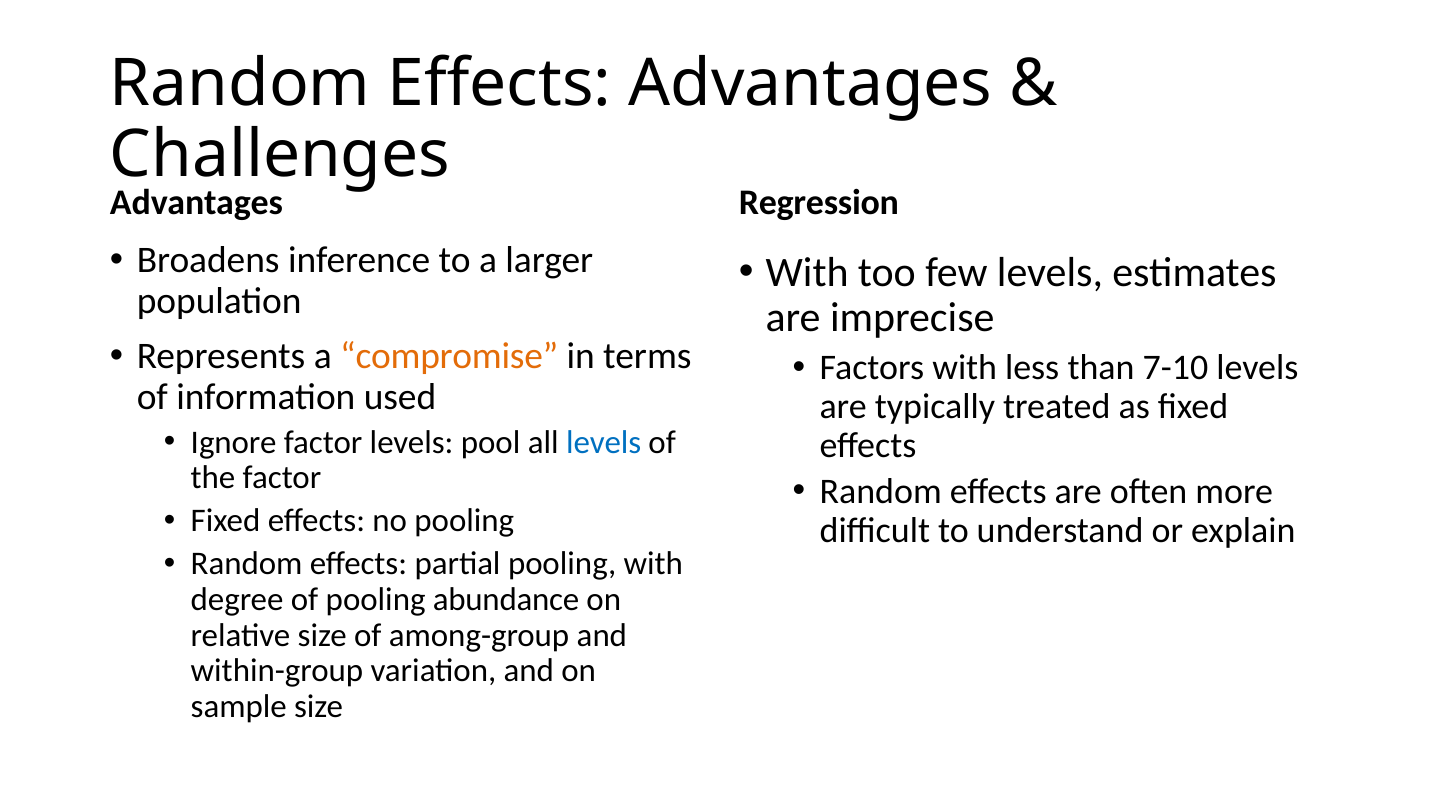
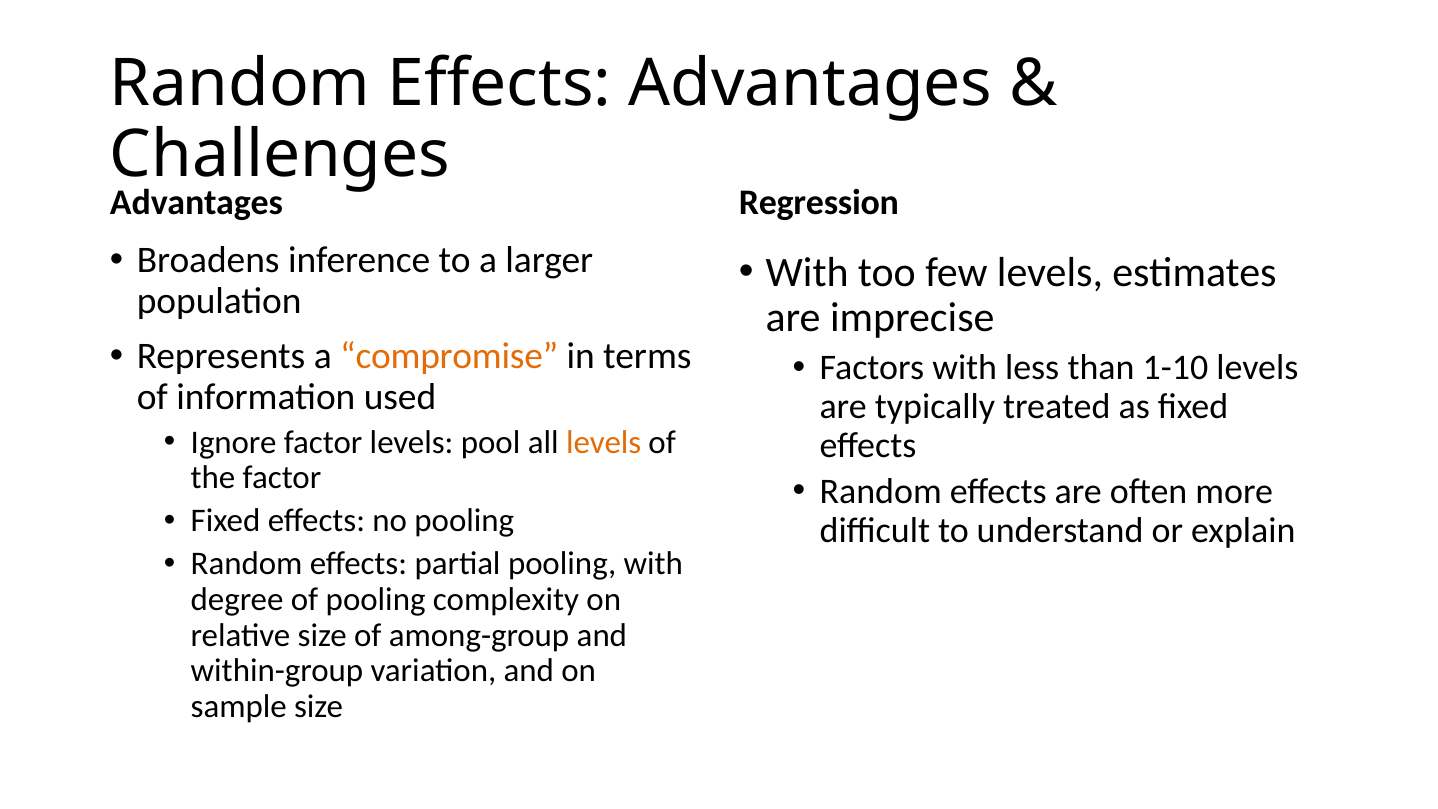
7-10: 7-10 -> 1-10 (1175, 368)
levels colour: blue -> orange (604, 442)
abundance: abundance -> complexity (506, 600)
